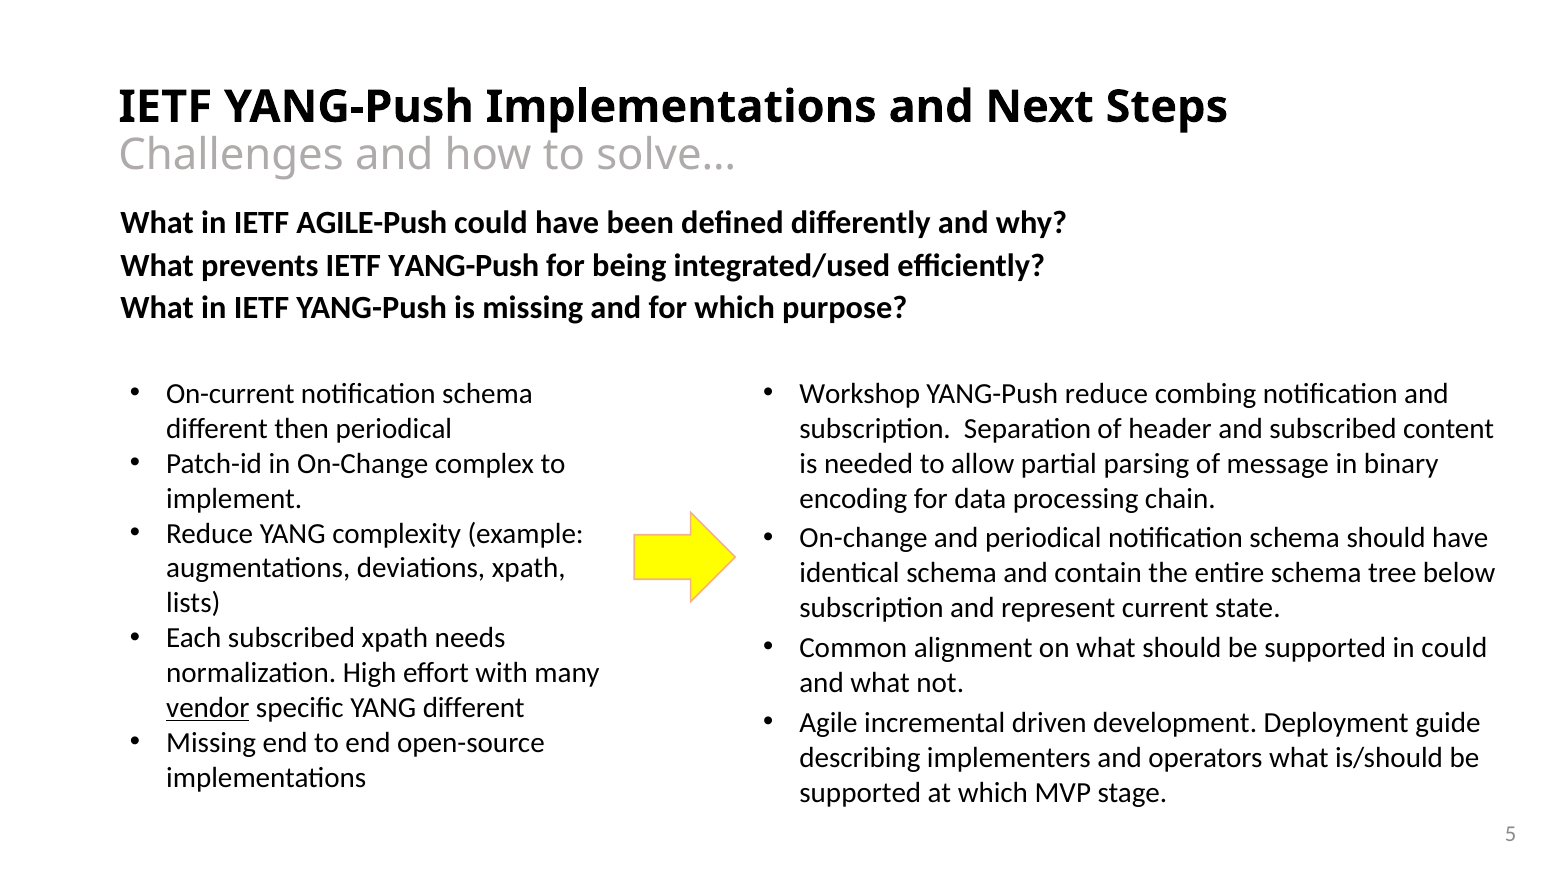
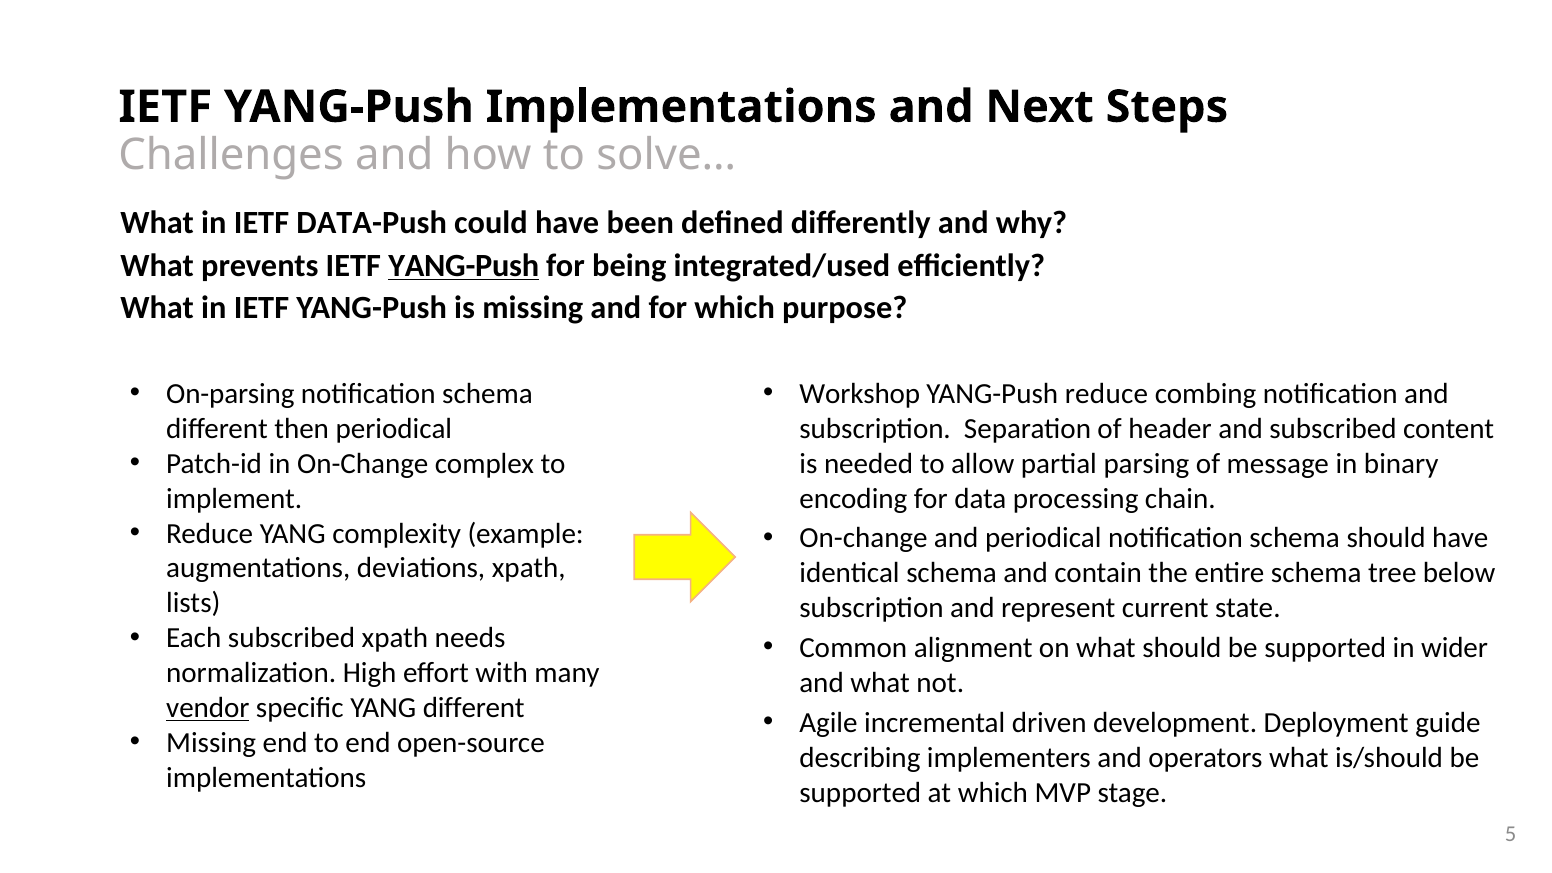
AGILE-Push: AGILE-Push -> DATA-Push (372, 223)
YANG-Push underline: none -> present (464, 266)
On-current: On-current -> On-parsing (230, 394)
in could: could -> wider (1455, 648)
